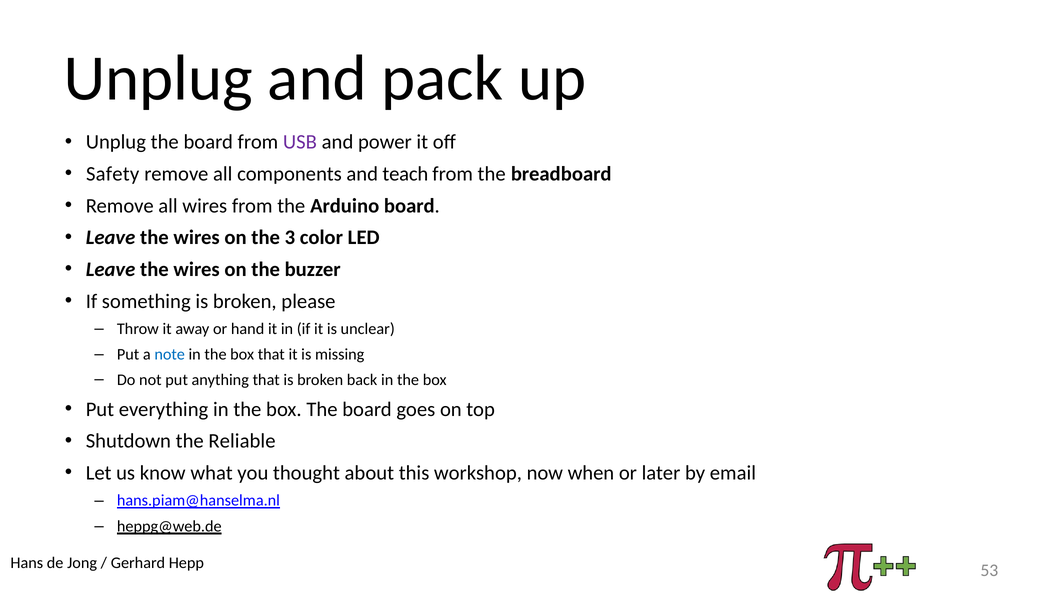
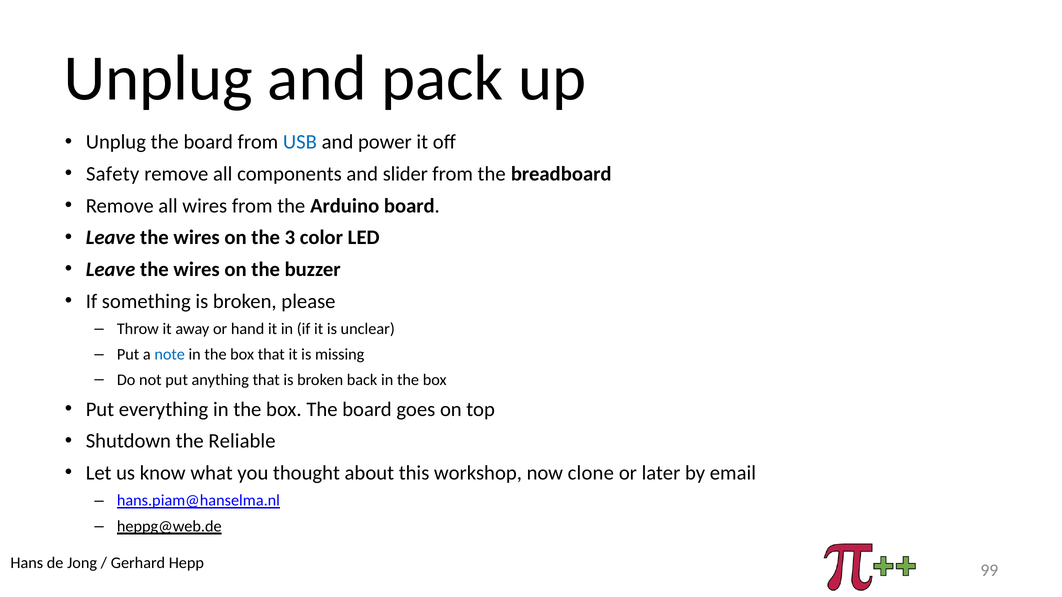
USB colour: purple -> blue (300, 142)
teach: teach -> slider (405, 174)
when: when -> clone (591, 473)
53: 53 -> 99 (989, 571)
